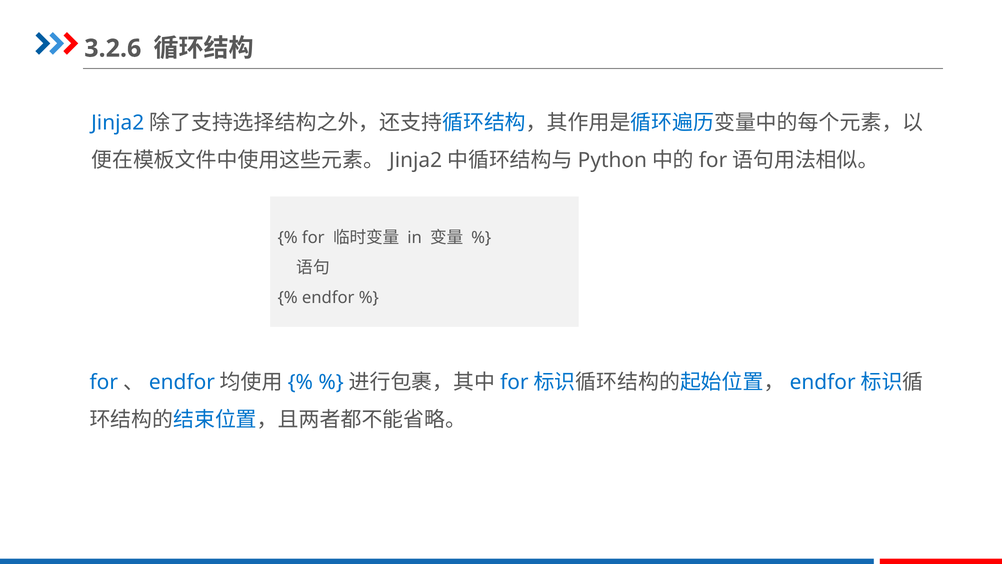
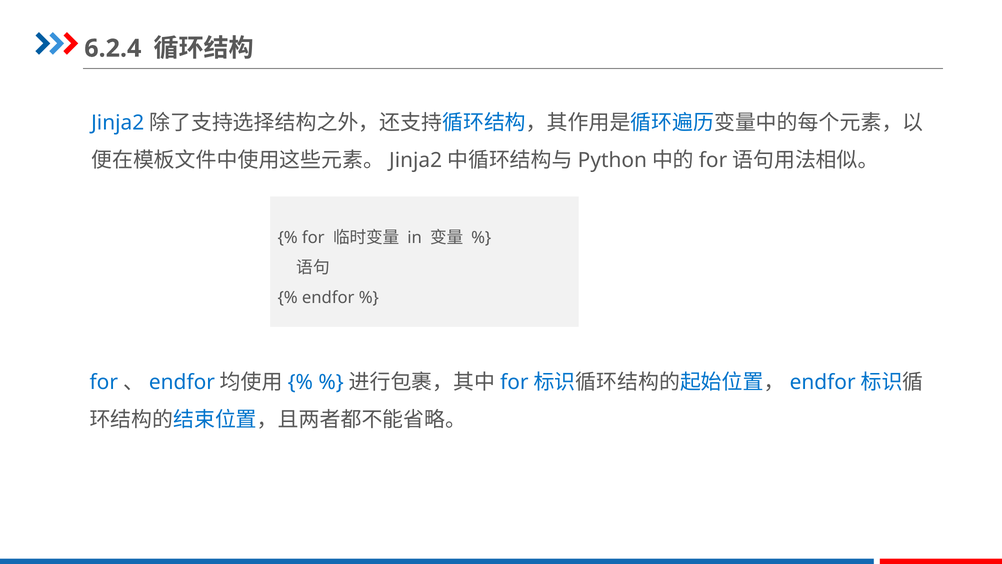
3.2.6: 3.2.6 -> 6.2.4 (113, 48)
